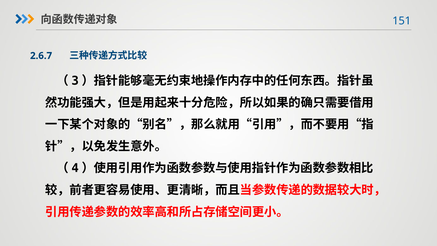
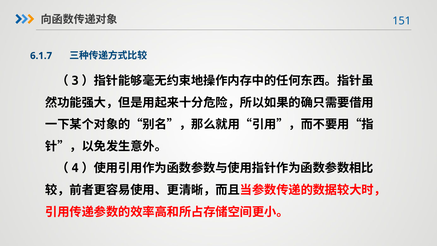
2.6.7: 2.6.7 -> 6.1.7 (41, 56)
